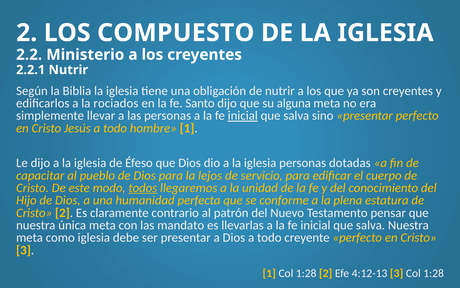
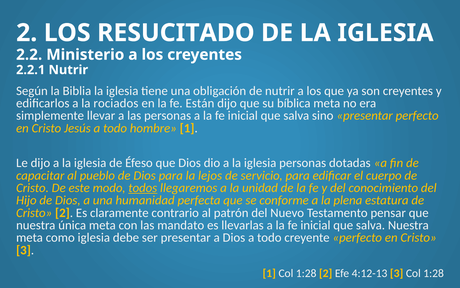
COMPUESTO: COMPUESTO -> RESUCITADO (176, 33)
Santo: Santo -> Están (200, 103)
alguna: alguna -> bíblica (294, 103)
inicial underline: present -> none (243, 115)
